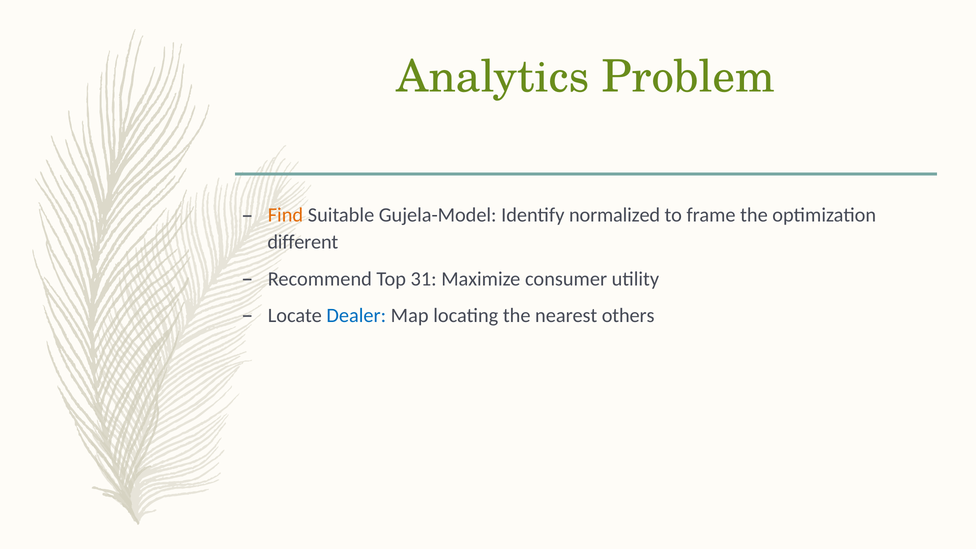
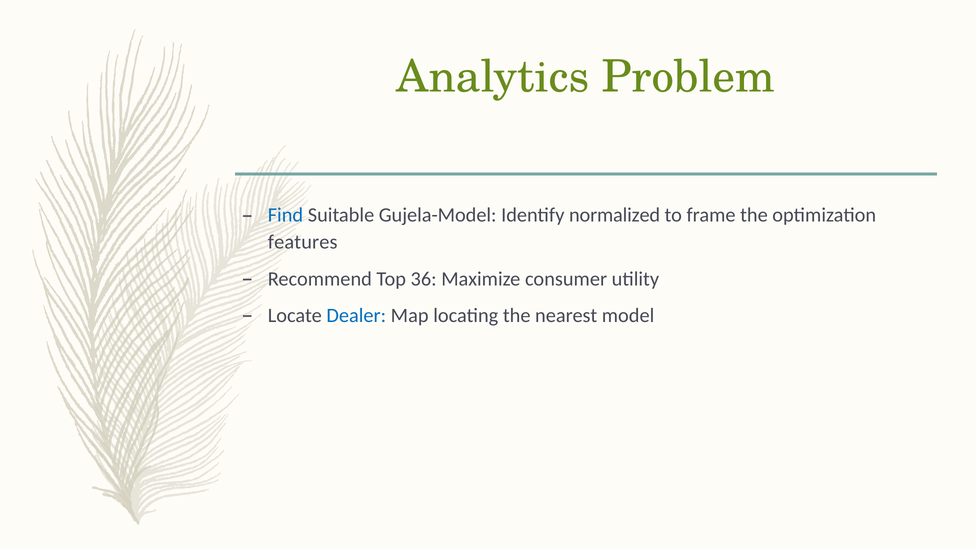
Find colour: orange -> blue (285, 215)
different: different -> features (303, 242)
31: 31 -> 36 (424, 279)
others: others -> model (628, 315)
